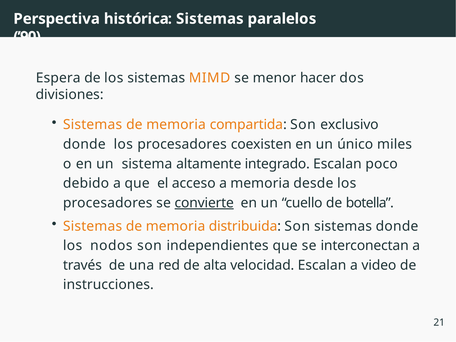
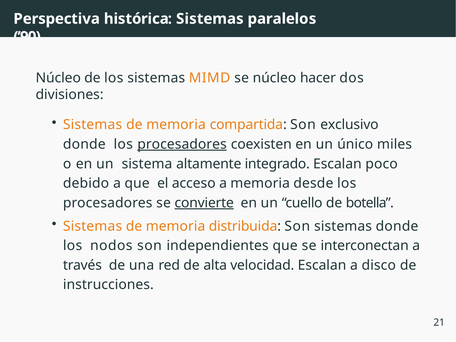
Espera: Espera -> Núcleo (58, 78)
se menor: menor -> núcleo (274, 78)
procesadores underline: none -> present (182, 144)
video: video -> disco (379, 265)
